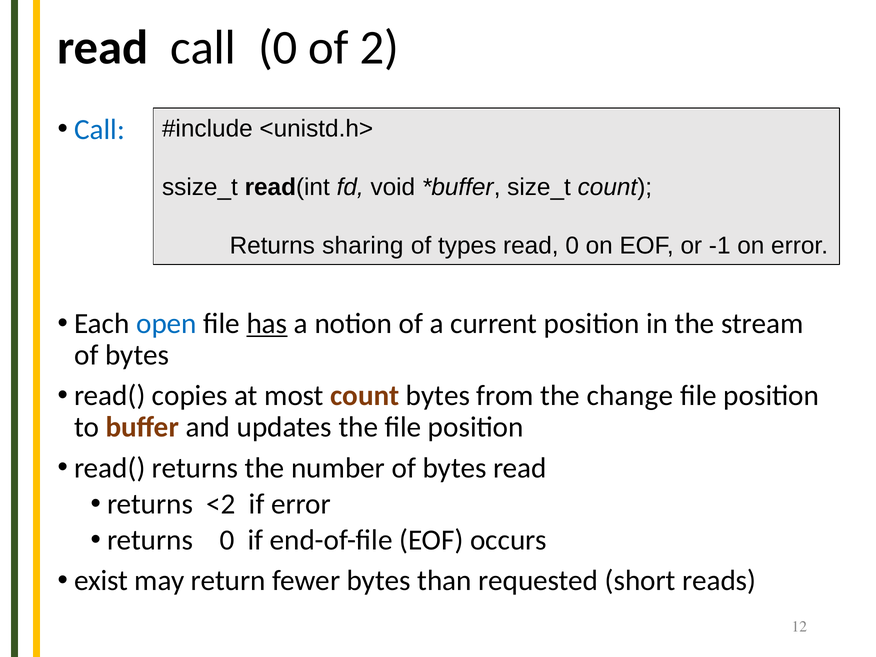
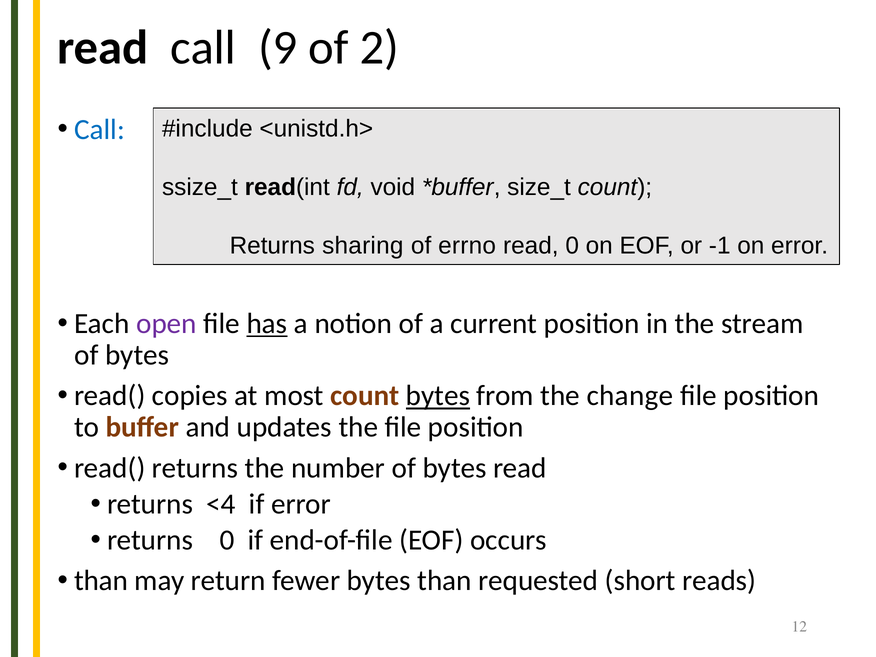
call 0: 0 -> 9 (278, 48)
types: types -> errno (467, 246)
open colour: blue -> purple (166, 324)
bytes underline: none -> present (438, 396)
<2: <2 -> <4 (221, 504)
exist: exist -> than (101, 581)
